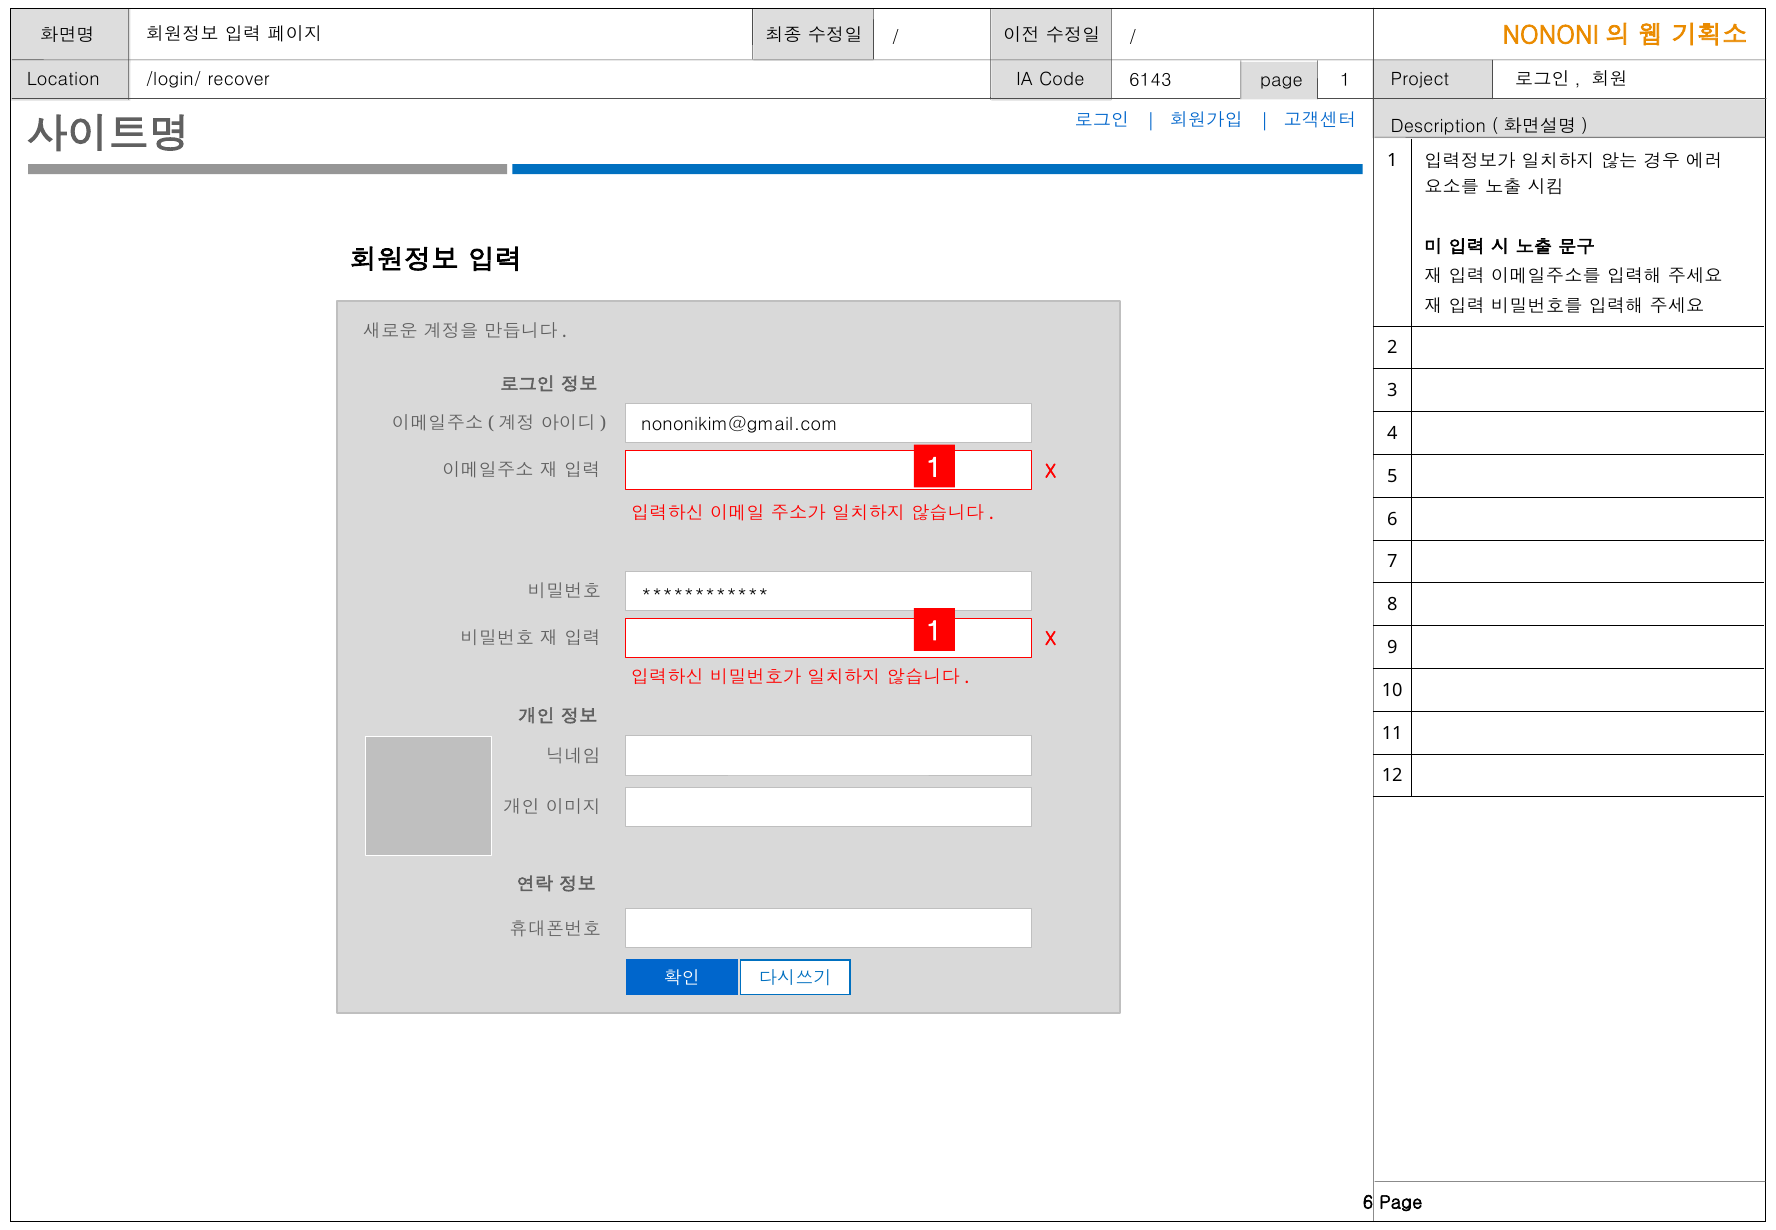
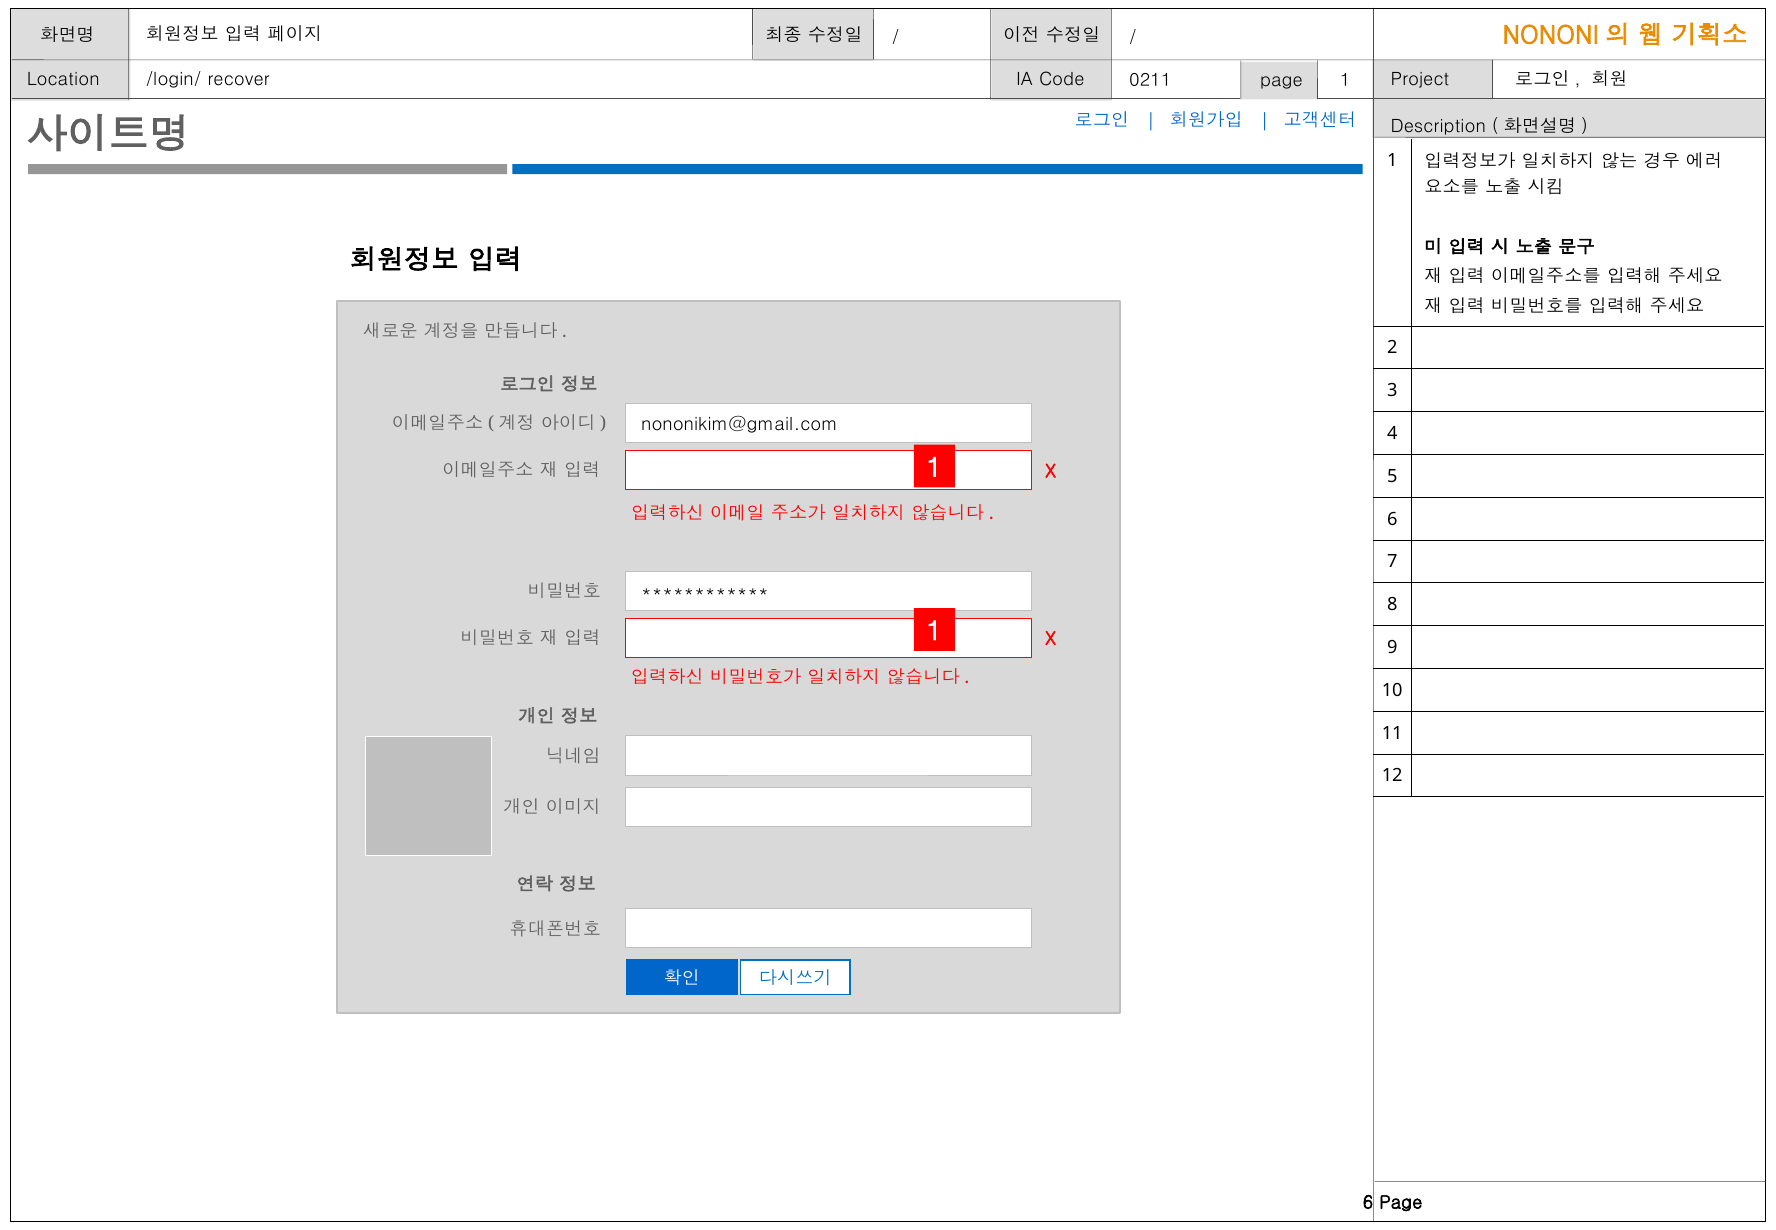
6143: 6143 -> 0211 (1150, 80)
